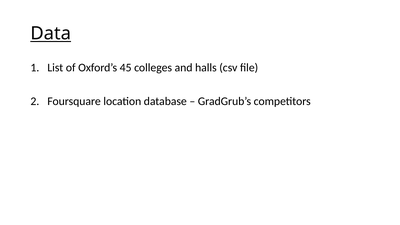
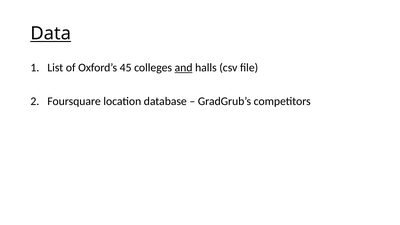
and underline: none -> present (184, 68)
